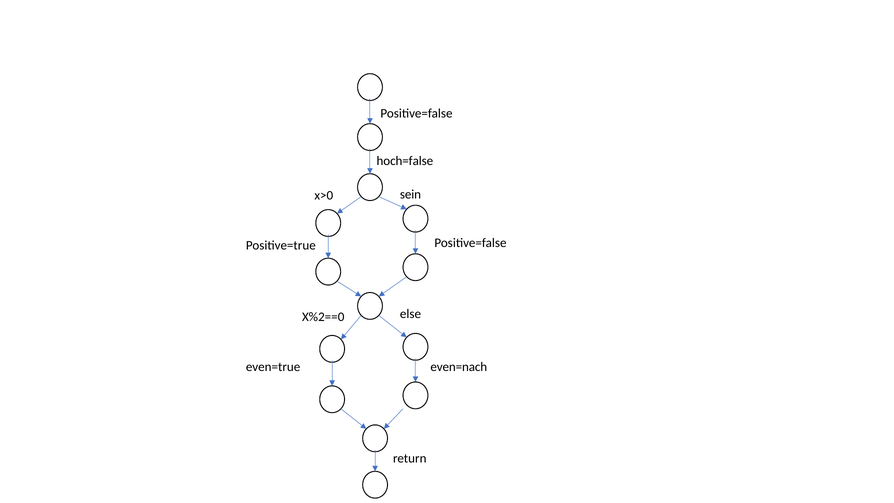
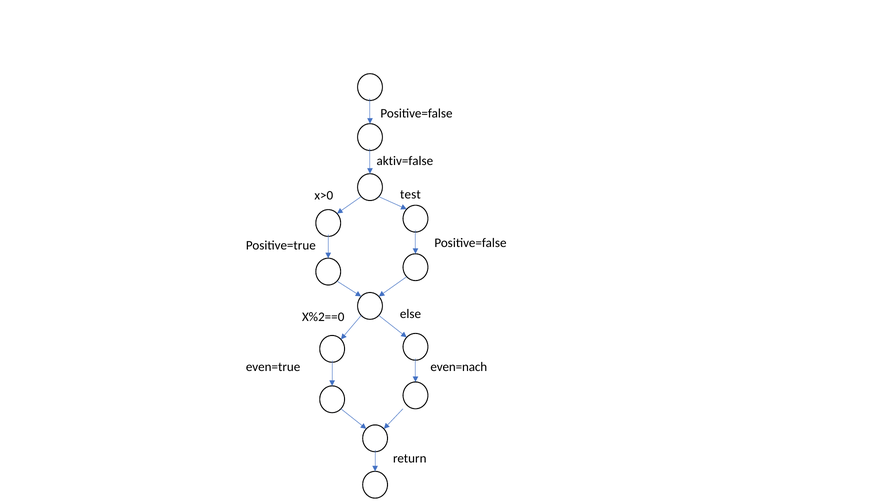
hoch=false: hoch=false -> aktiv=false (405, 161)
sein: sein -> test (410, 194)
